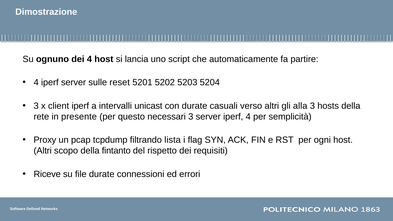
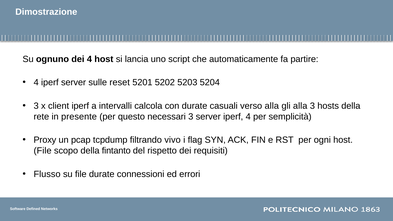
unicast: unicast -> calcola (148, 106)
verso altri: altri -> alla (272, 106)
lista: lista -> vivo (173, 140)
Altri: Altri -> File (43, 151)
Riceve: Riceve -> Flusso (47, 174)
